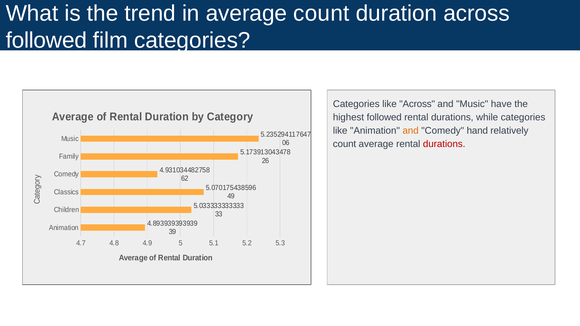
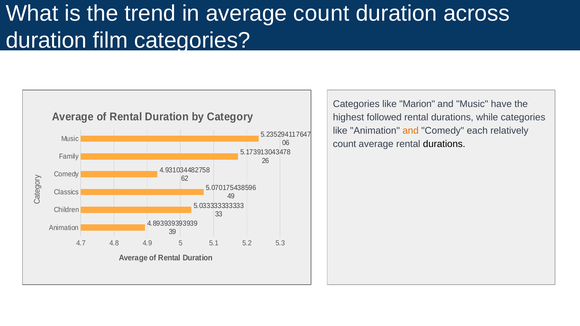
followed: followed -> duration (46, 40)
like Across: Across -> Marion (417, 104)
hand: hand -> each (477, 131)
durations colour: red -> black (444, 144)
